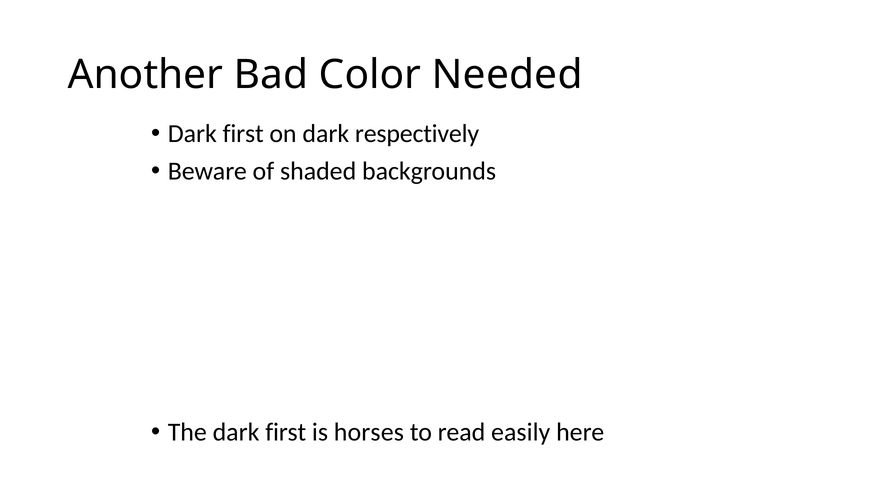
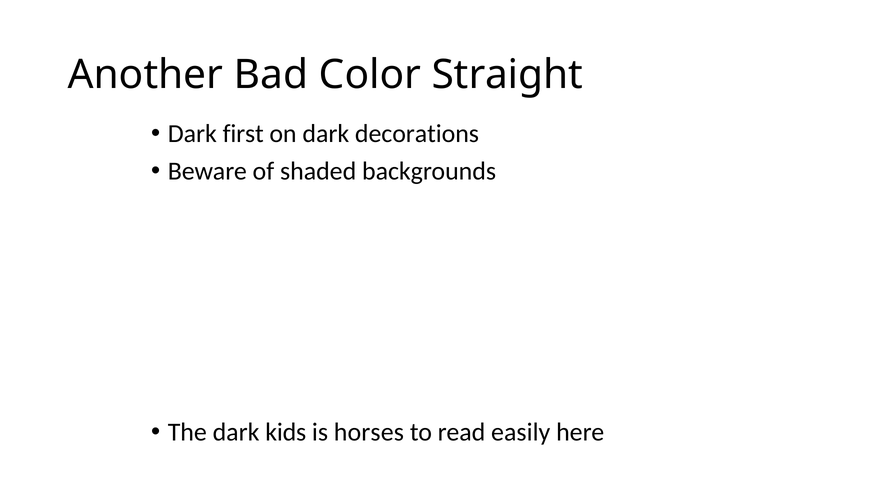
Needed: Needed -> Straight (507, 75)
respectively: respectively -> decorations (417, 134)
The dark first: first -> kids (286, 432)
